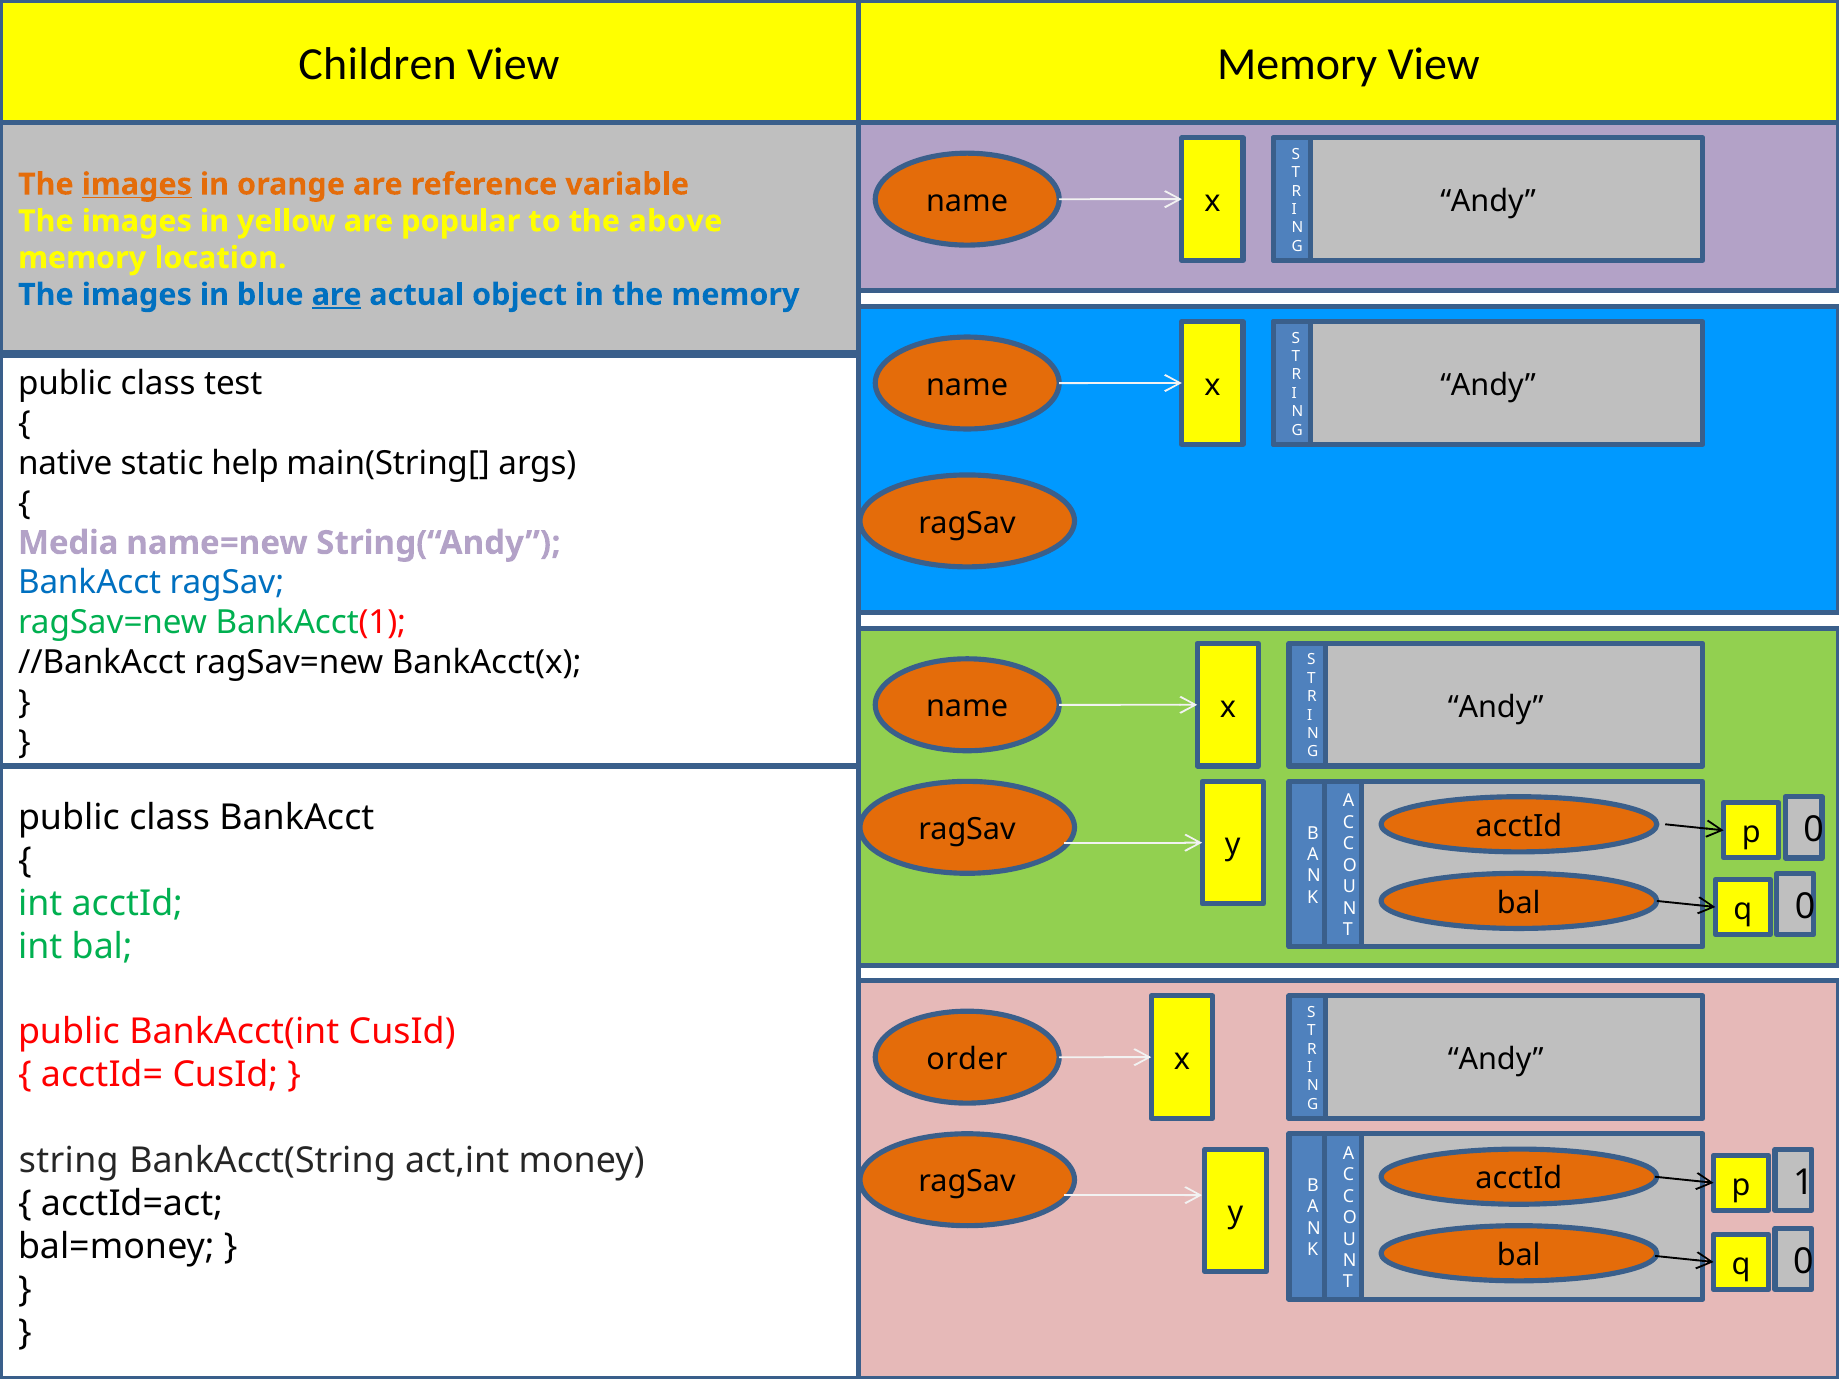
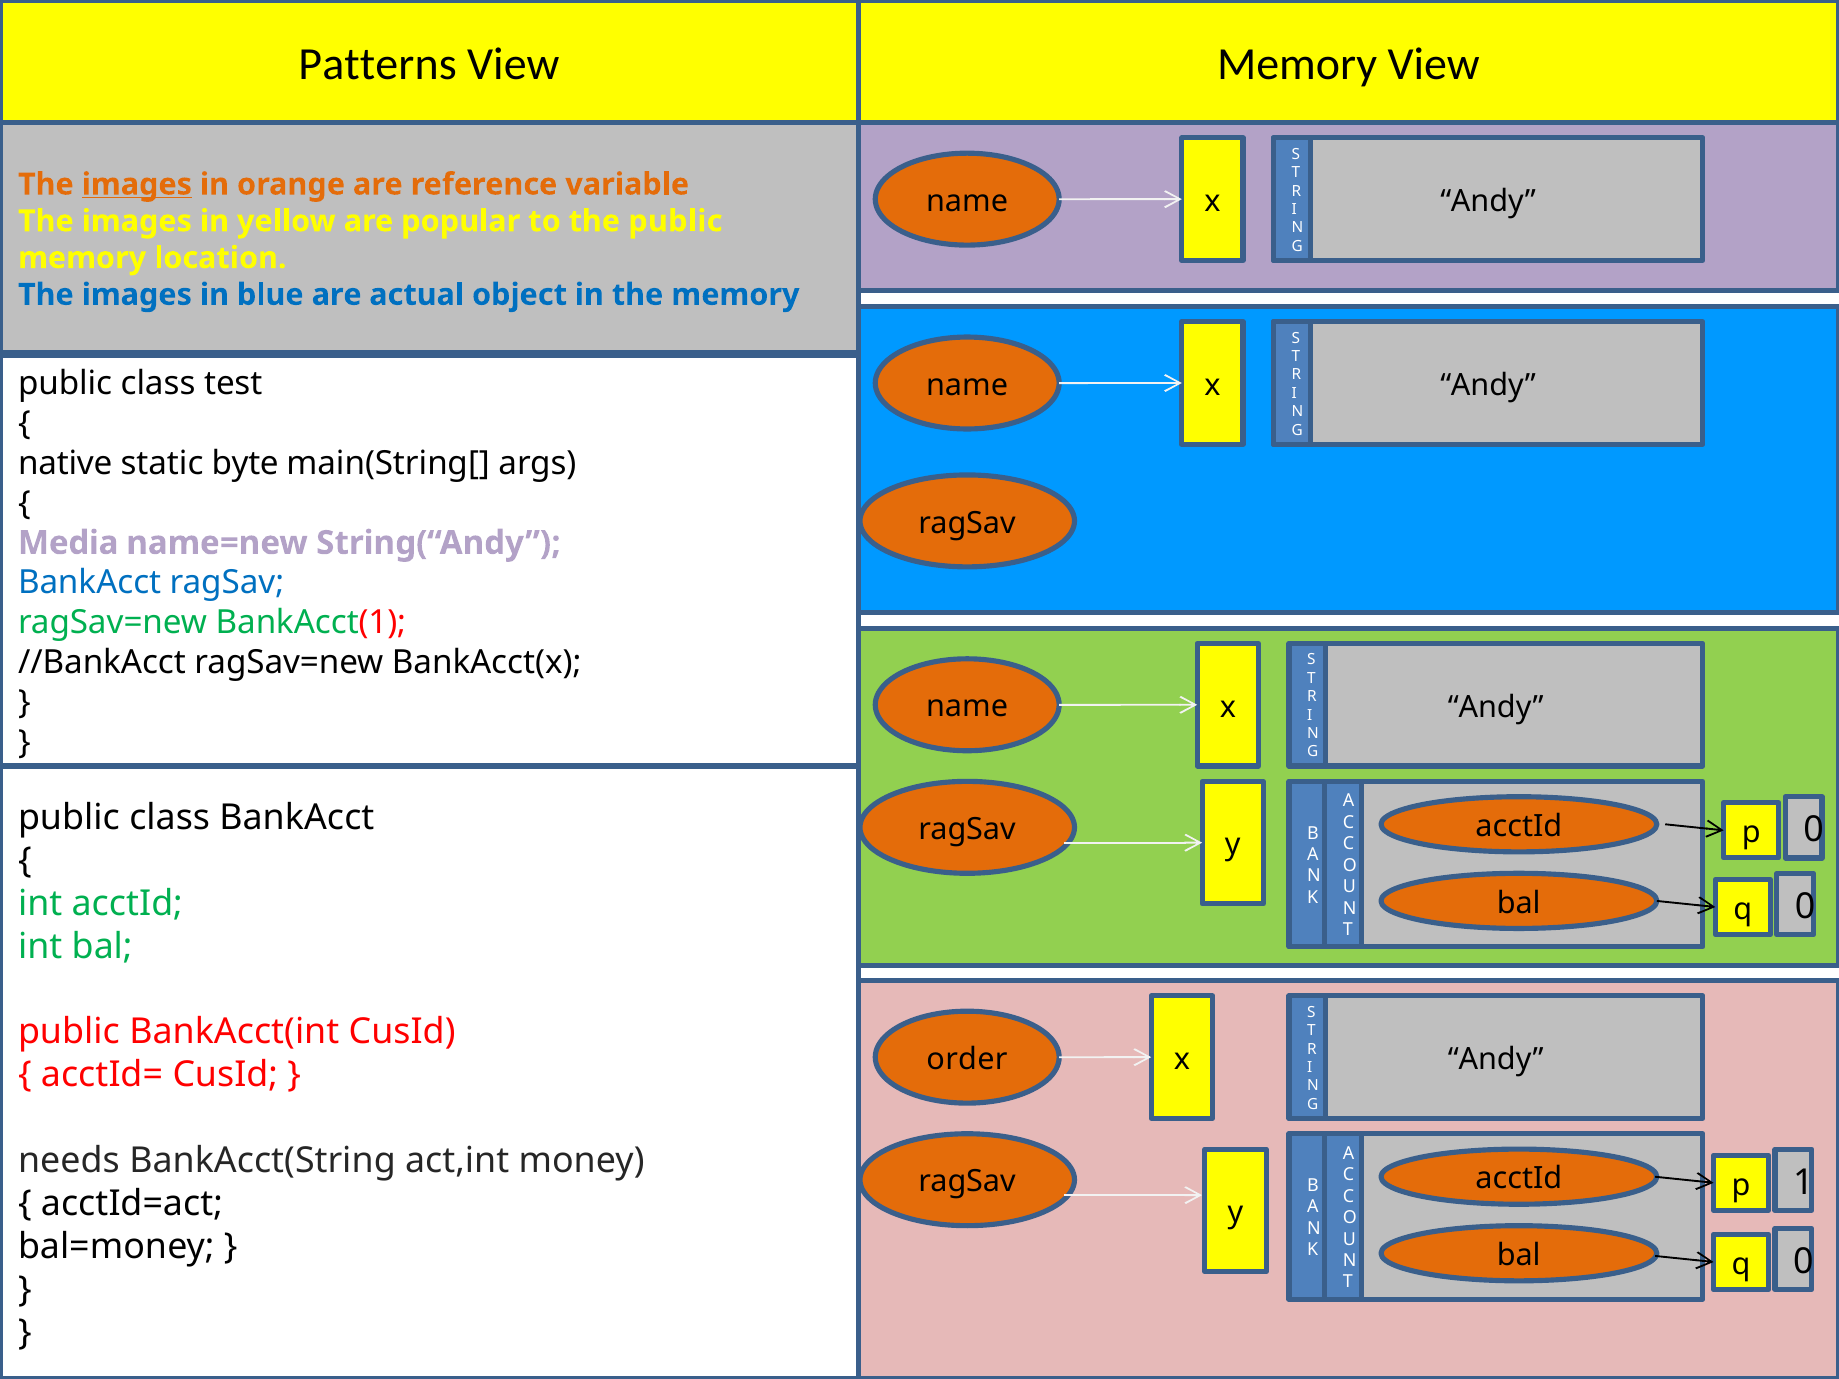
Children: Children -> Patterns (378, 64)
the above: above -> public (675, 221)
are underline: present -> none (337, 295)
help: help -> byte (245, 463)
string: string -> needs (69, 1161)
